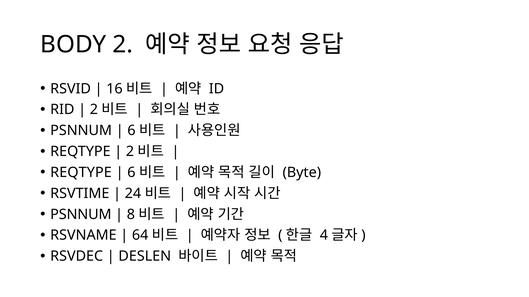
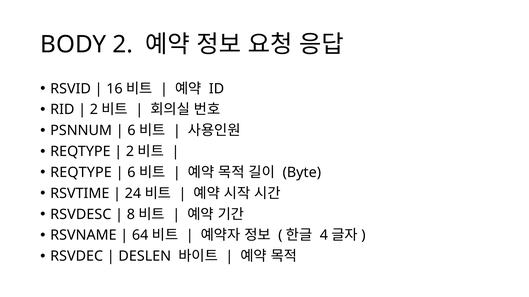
PSNNUM: PSNNUM -> RSVDESC (81, 215)
